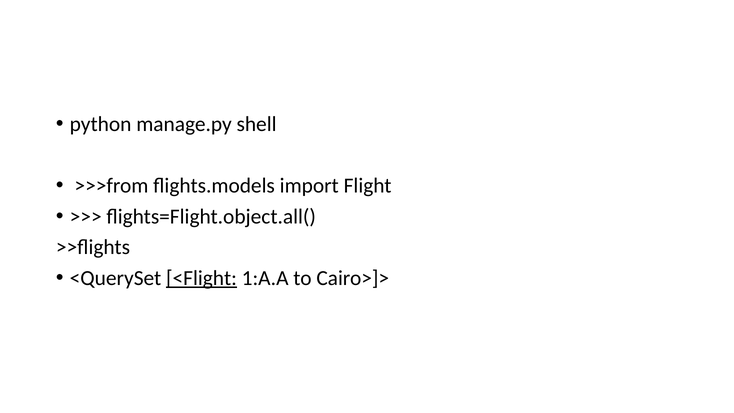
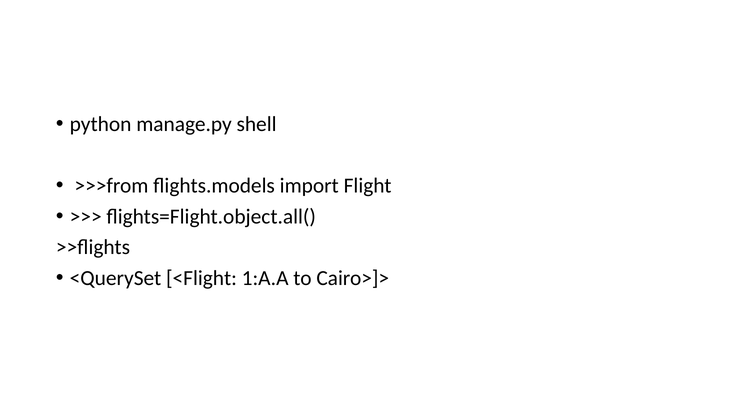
<Flight underline: present -> none (201, 278)
